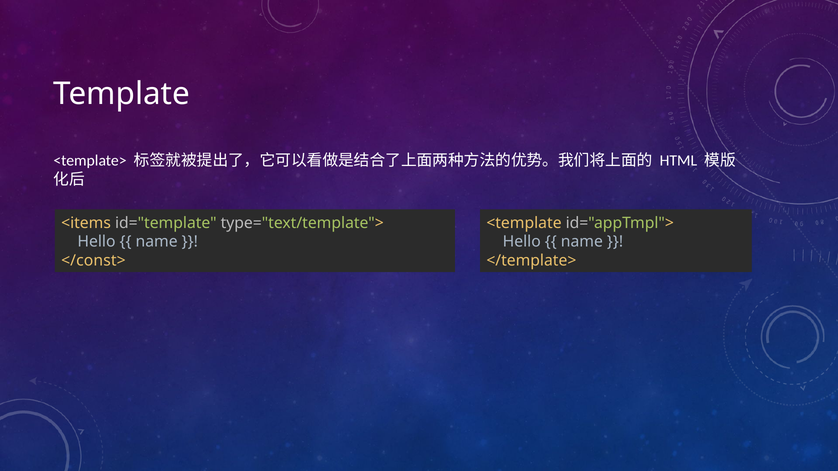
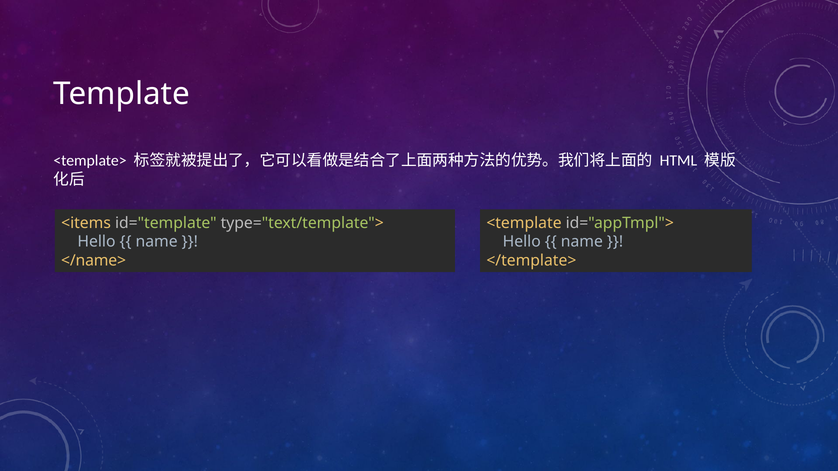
</const>: </const> -> </name> (94, 261)
